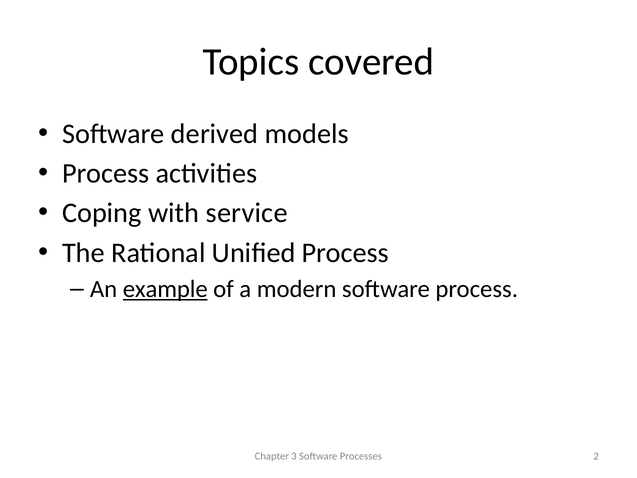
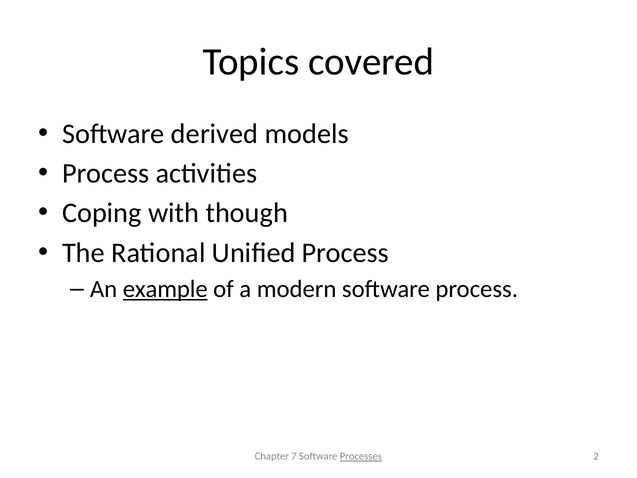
service: service -> though (247, 213)
3: 3 -> 7 (294, 456)
Processes underline: none -> present (361, 456)
